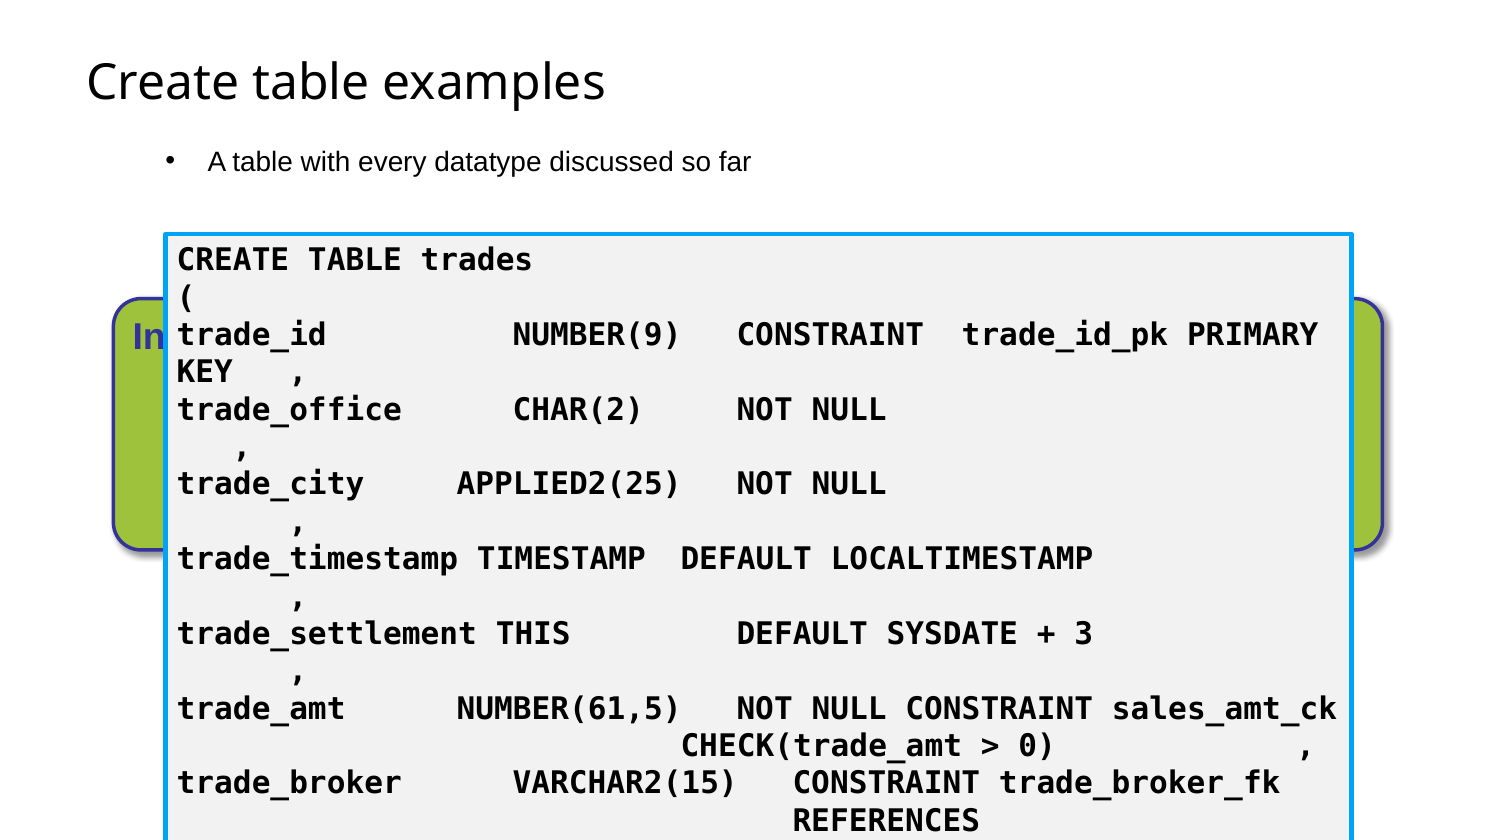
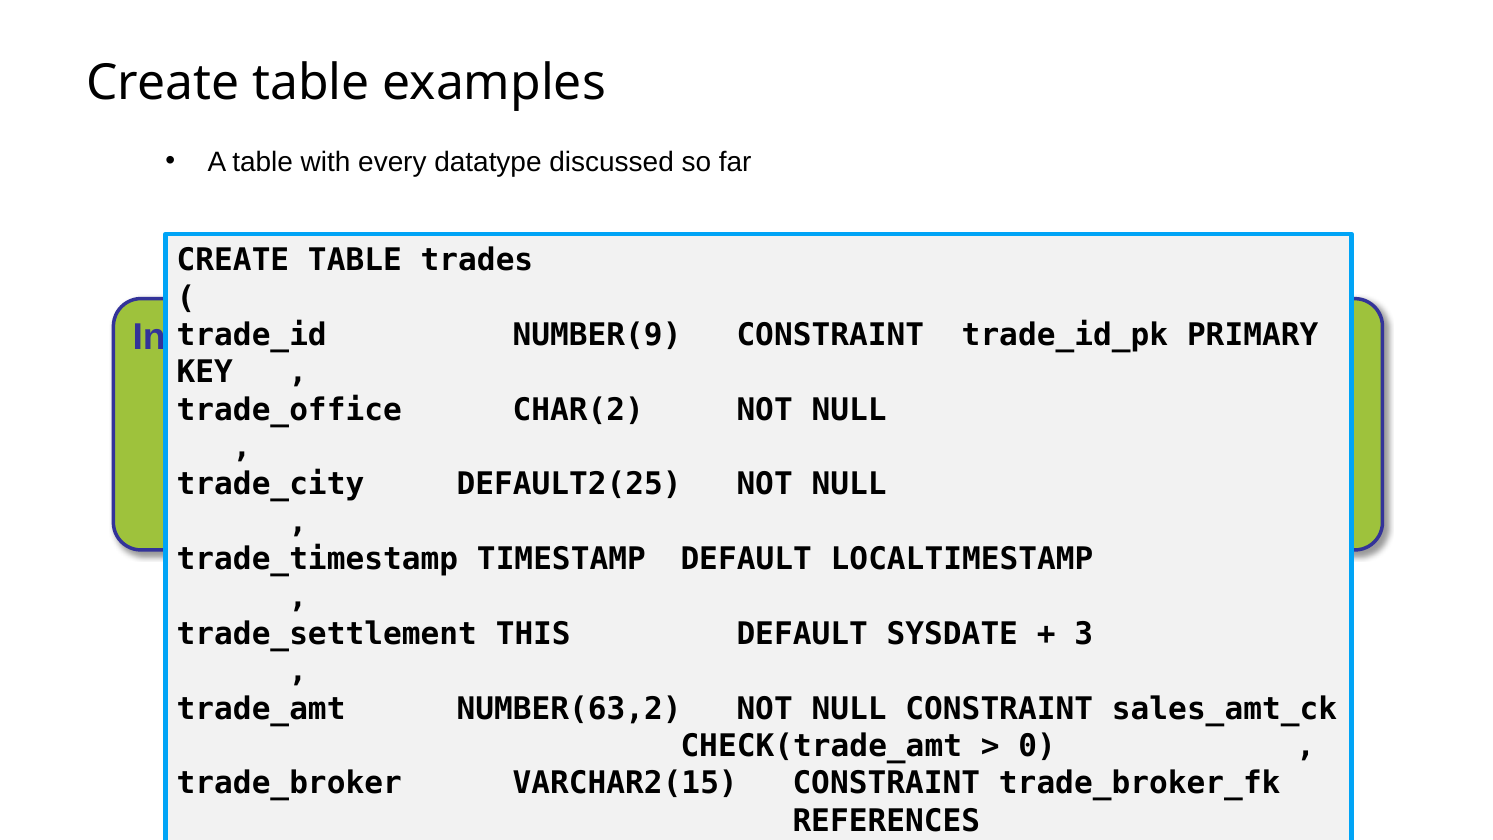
APPLIED2(25: APPLIED2(25 -> DEFAULT2(25 (569, 485)
NUMBER(61,5: NUMBER(61,5 -> NUMBER(63,2 (569, 709)
